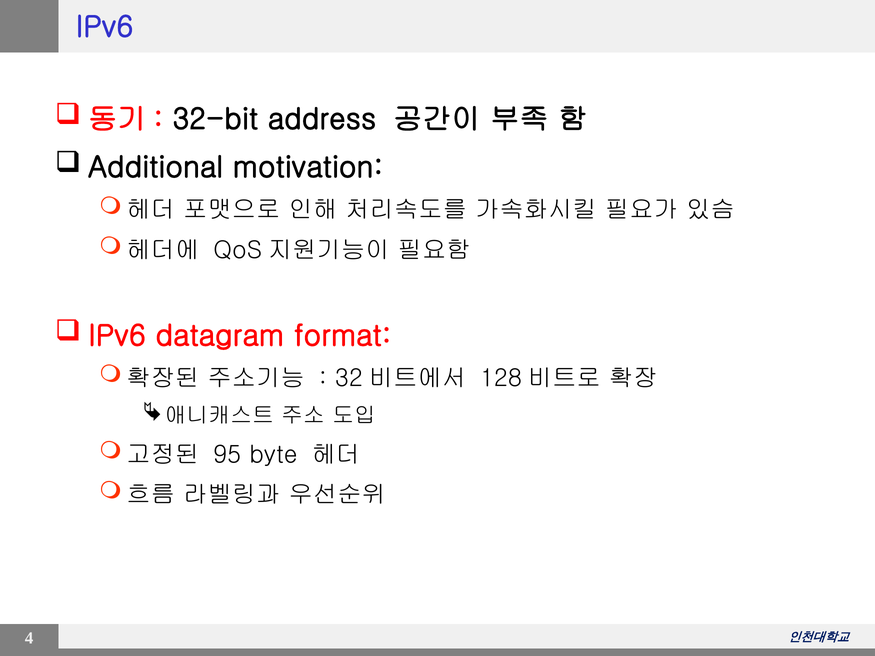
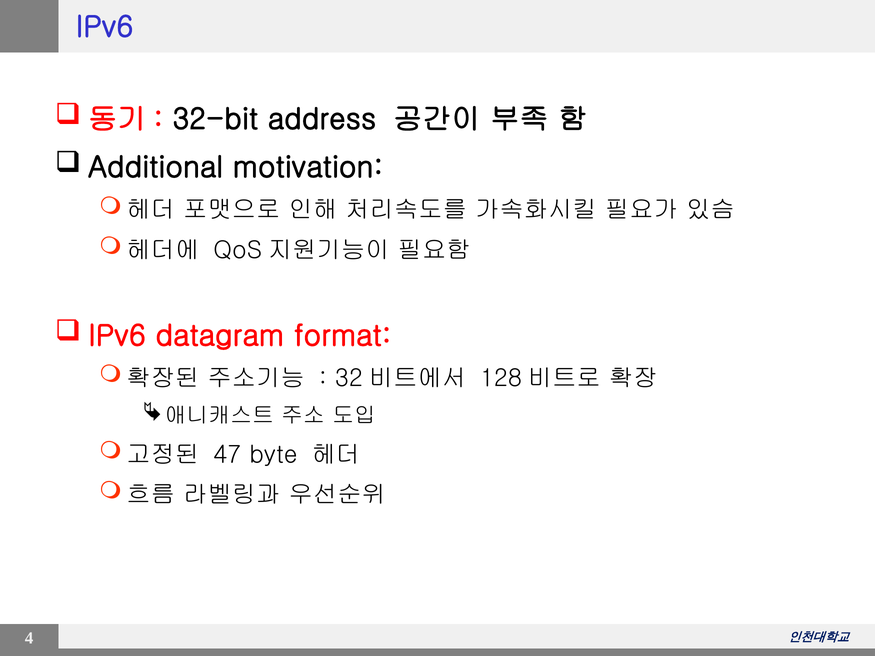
95: 95 -> 47 (227, 455)
